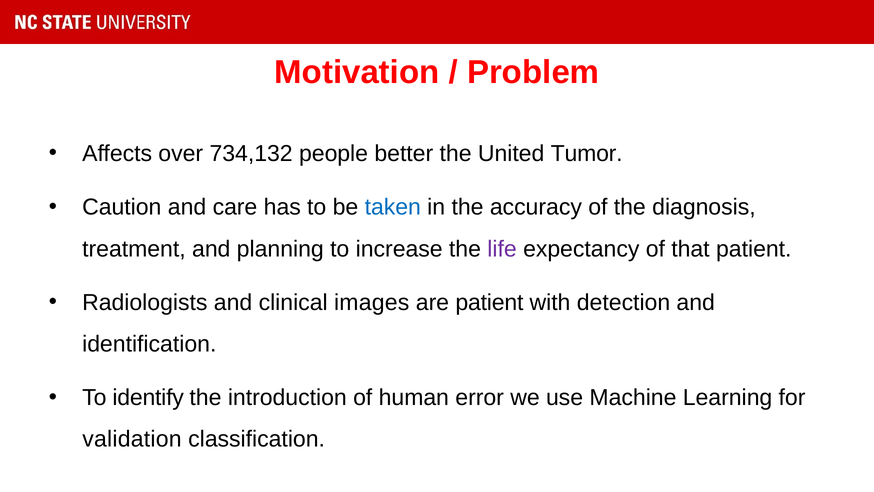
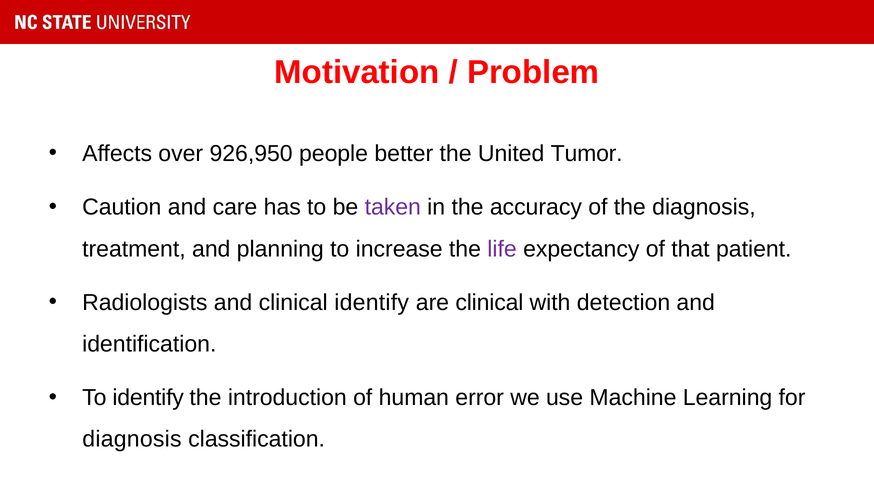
734,132: 734,132 -> 926,950 (251, 154)
taken colour: blue -> purple (393, 207)
clinical images: images -> identify (372, 302)
are patient: patient -> clinical (489, 302)
validation: validation -> diagnosis (132, 439)
